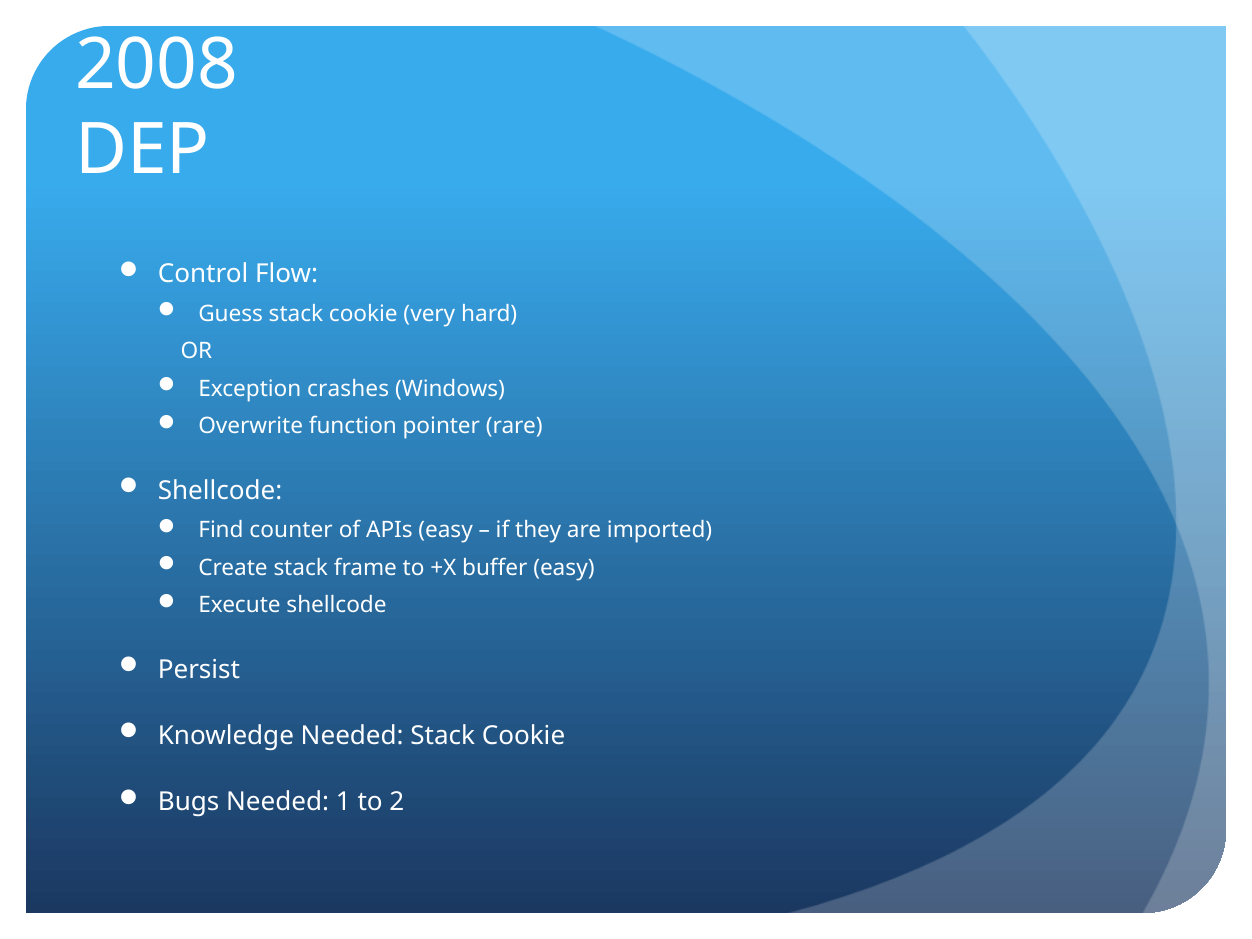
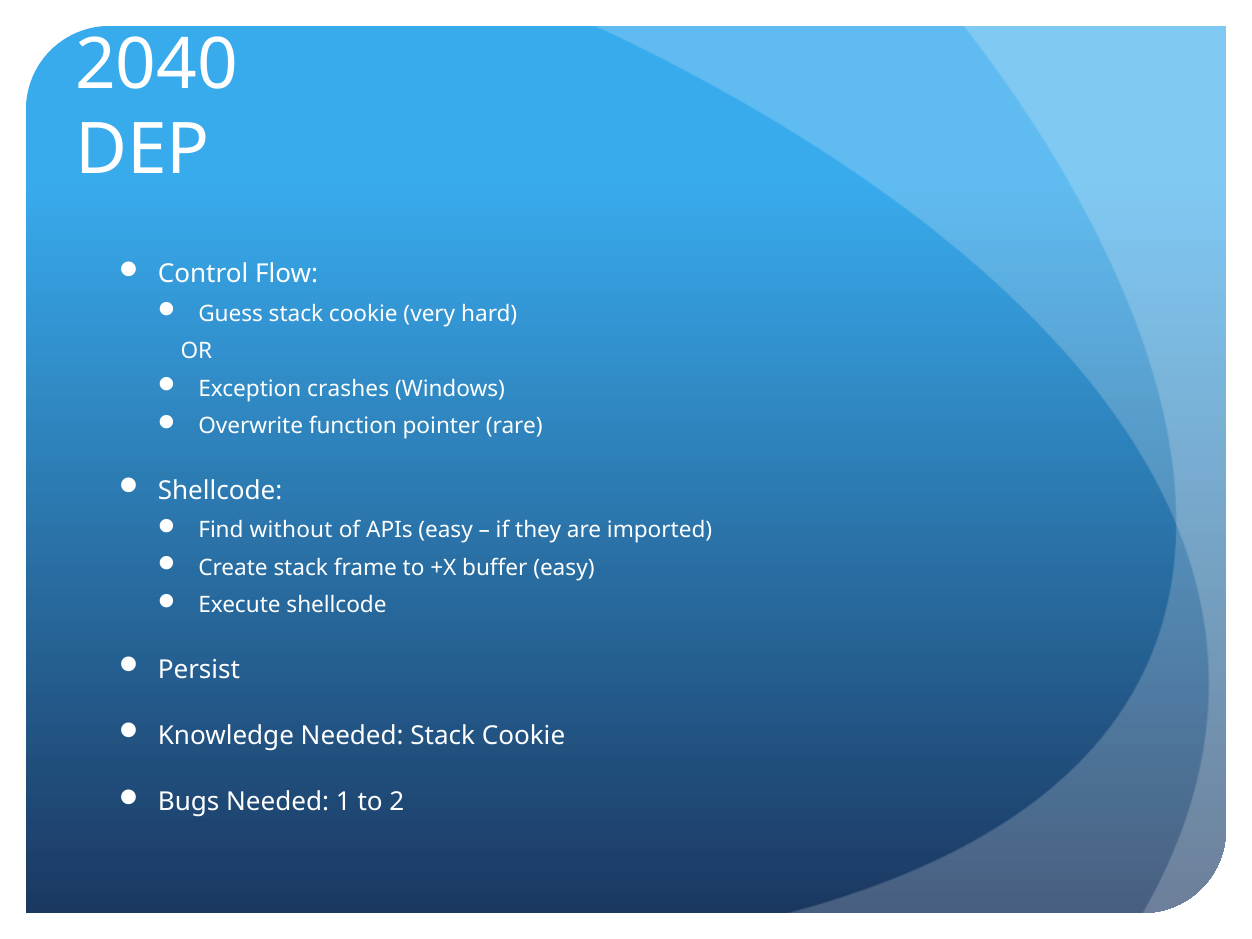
2008: 2008 -> 2040 (157, 65)
counter: counter -> without (291, 530)
